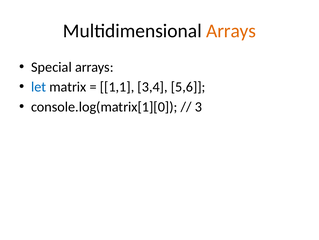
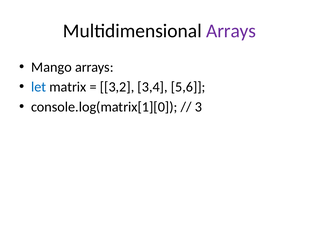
Arrays colour: orange -> purple (231, 31)
Special: Special -> Mango (51, 67)
1,1: 1,1 -> 3,2 (117, 87)
